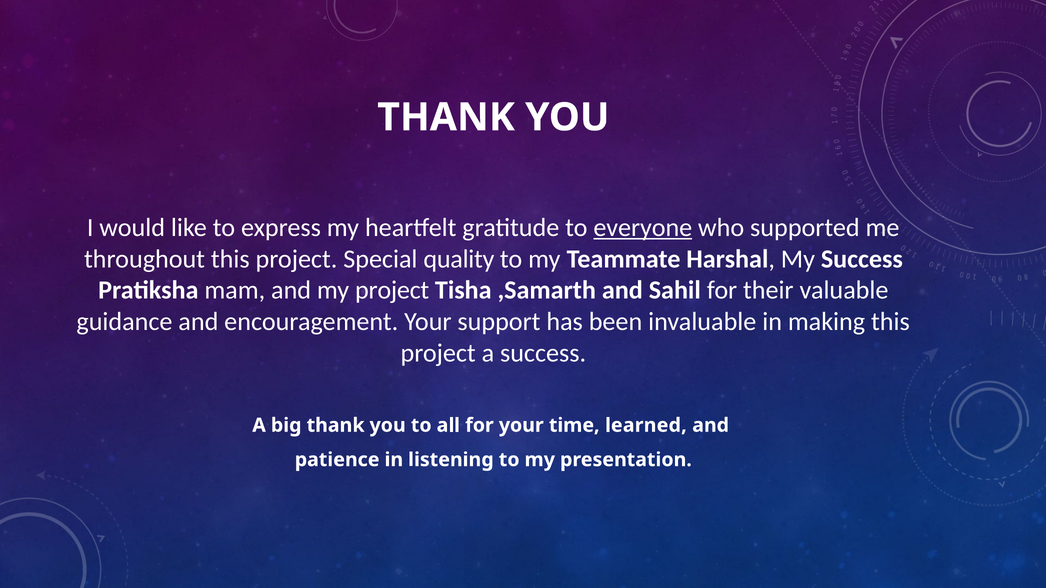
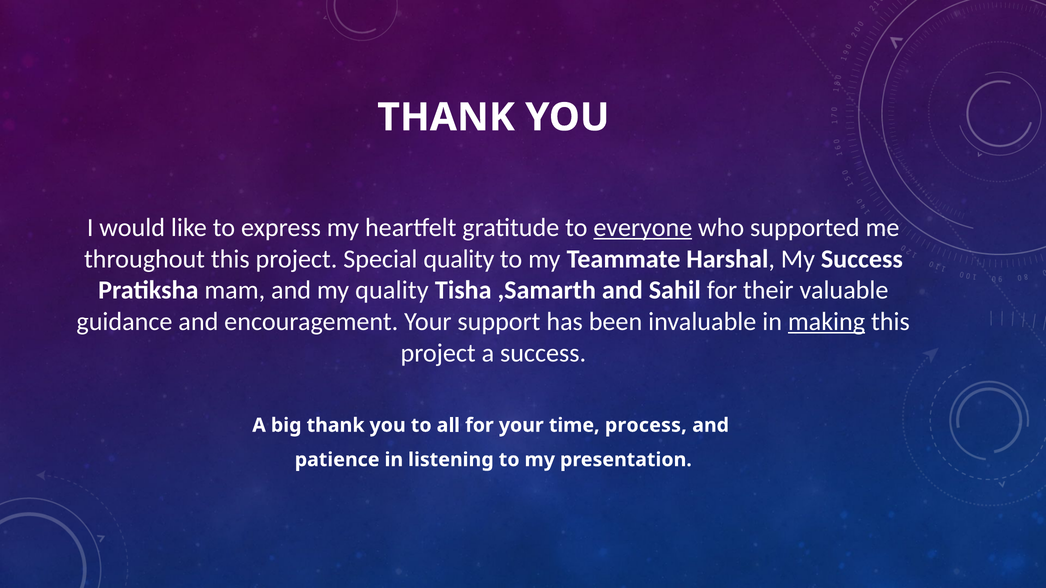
my project: project -> quality (392, 290)
making underline: none -> present (826, 322)
learned: learned -> process (646, 426)
